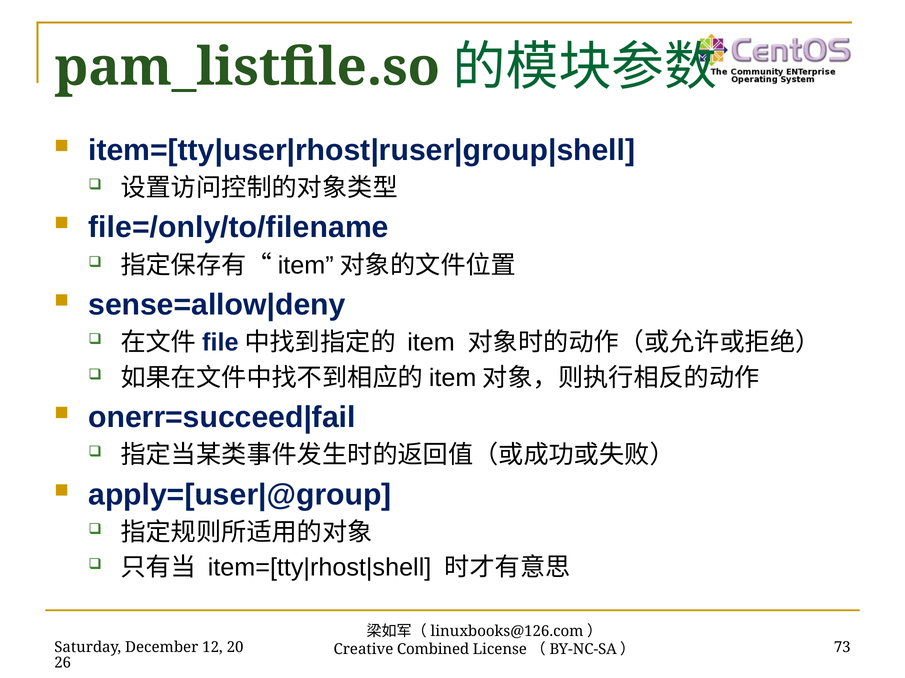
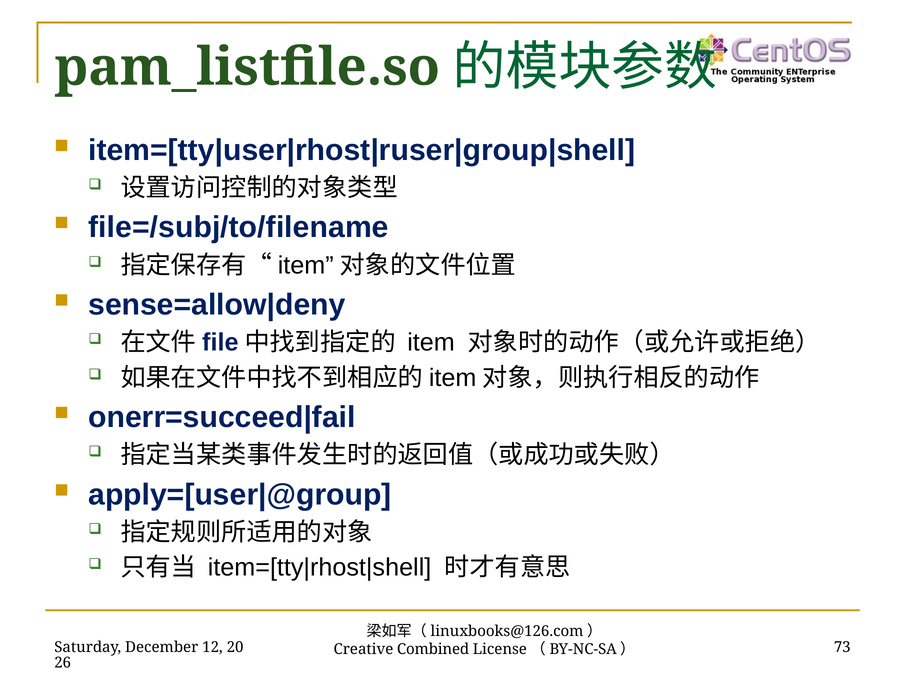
file=/only/to/filename: file=/only/to/filename -> file=/subj/to/filename (239, 228)
